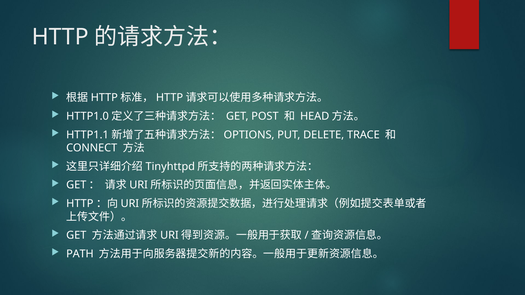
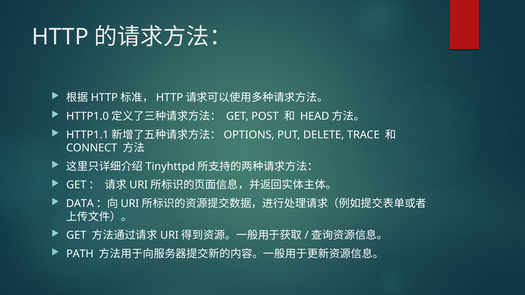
HTTP: HTTP -> DATA (80, 204)
